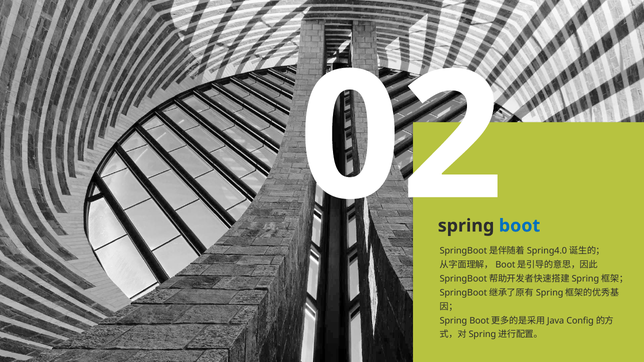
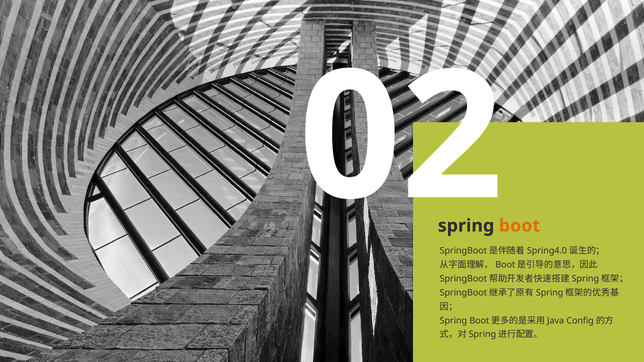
boot colour: blue -> orange (520, 226)
